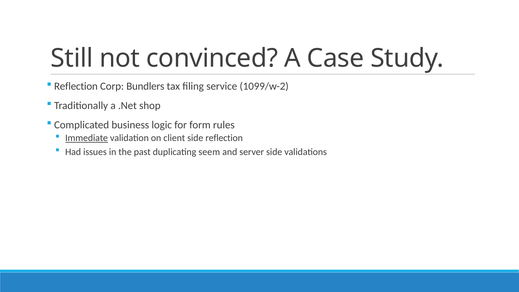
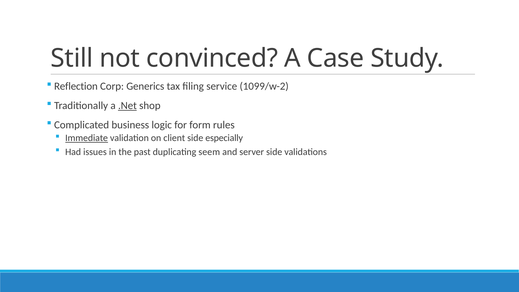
Bundlers: Bundlers -> Generics (145, 86)
.Net underline: none -> present (127, 106)
side reflection: reflection -> especially (224, 138)
